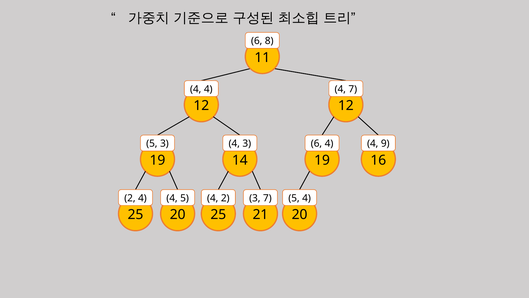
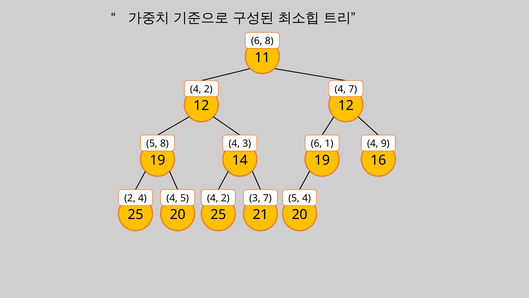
4: 4 -> 2 (208, 89)
5 3: 3 -> 8 (164, 144)
6 4: 4 -> 1 (329, 144)
